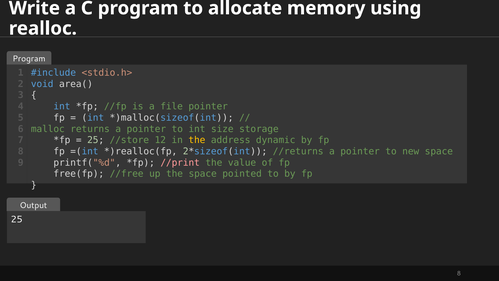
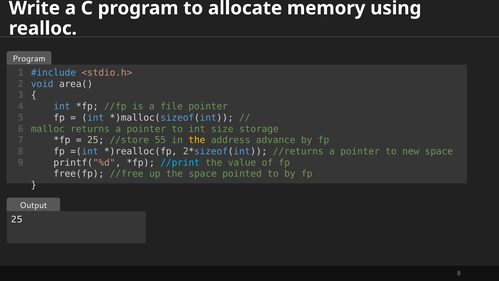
12: 12 -> 55 (160, 140)
dynamic: dynamic -> advance (276, 140)
//print colour: pink -> light blue (180, 162)
